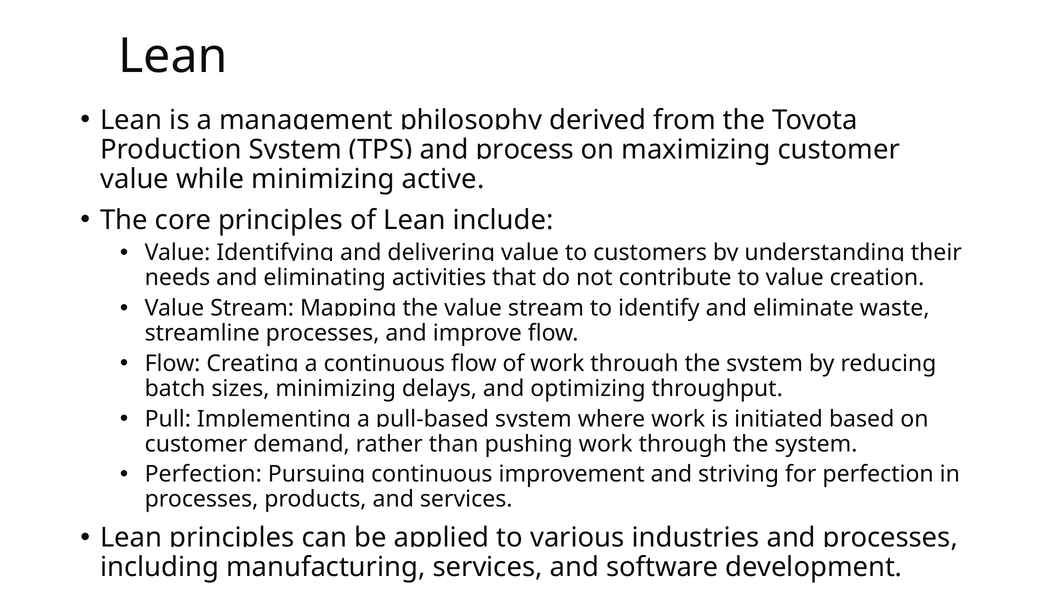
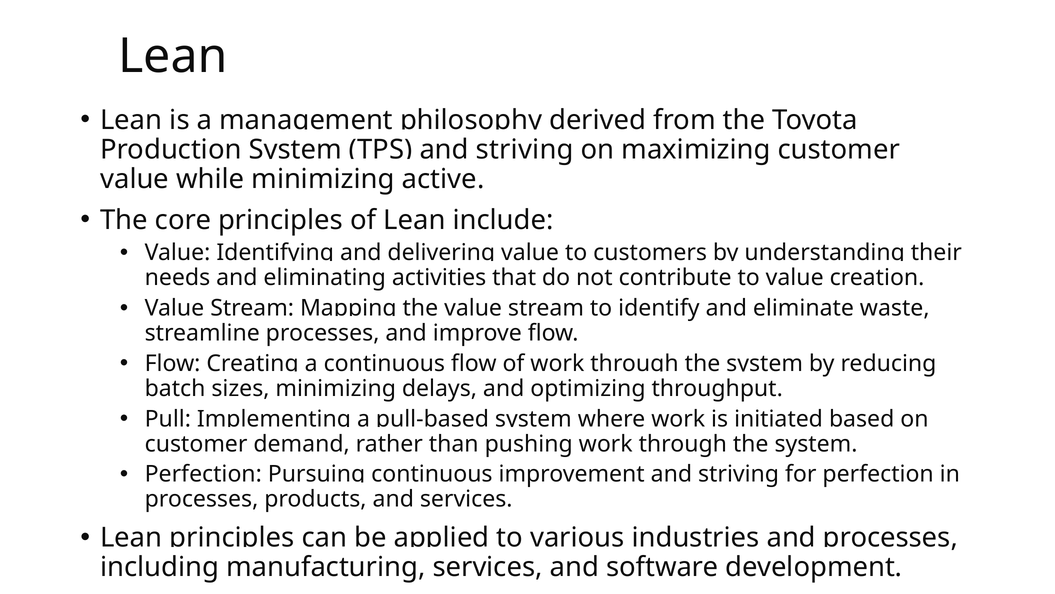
process: process -> striving (525, 150)
